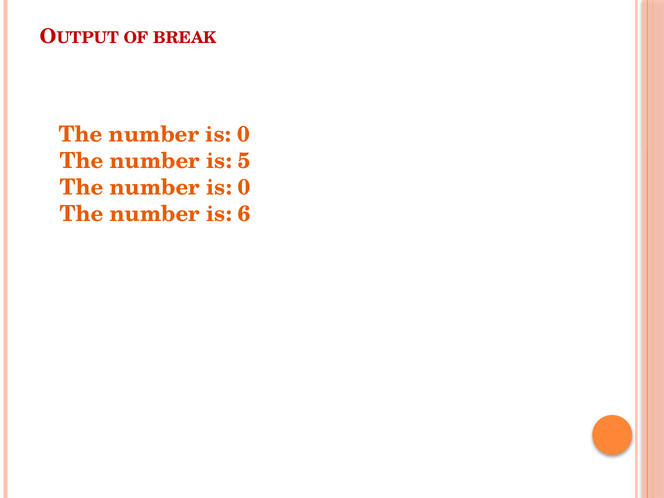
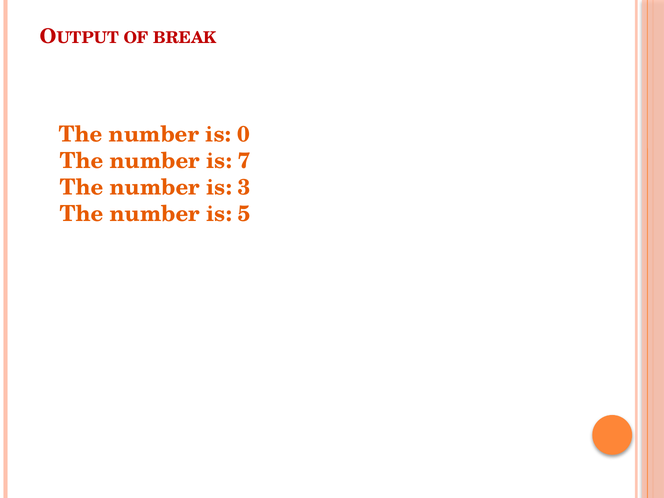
5: 5 -> 7 (244, 161)
0: 0 -> 3 (244, 187)
6: 6 -> 5 (244, 214)
